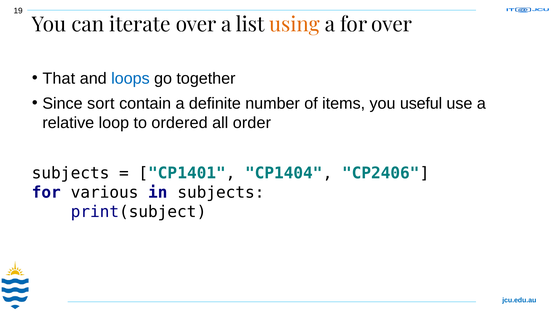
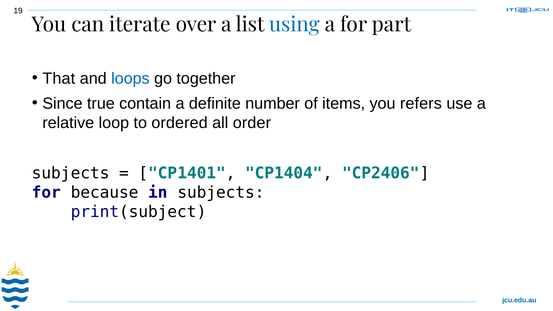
using colour: orange -> blue (295, 25)
for over: over -> part (391, 25)
sort: sort -> true (101, 104)
useful: useful -> refers (421, 104)
various: various -> because (105, 193)
